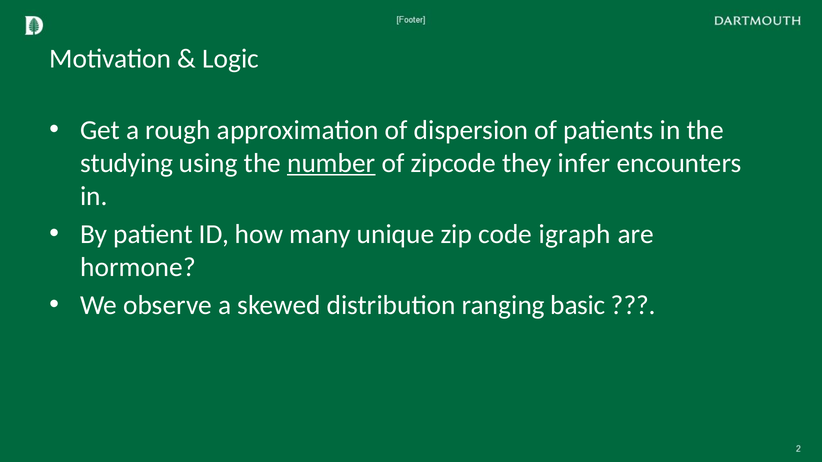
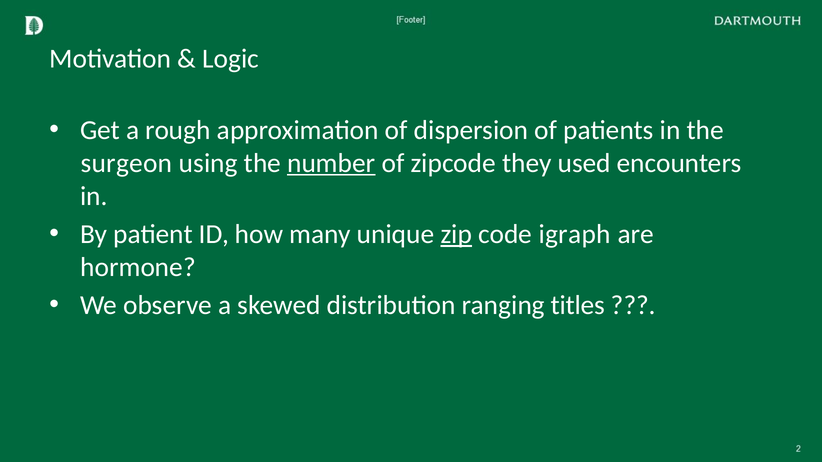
studying: studying -> surgeon (126, 163)
infer: infer -> used (584, 163)
zip underline: none -> present (456, 234)
basic: basic -> titles (578, 306)
